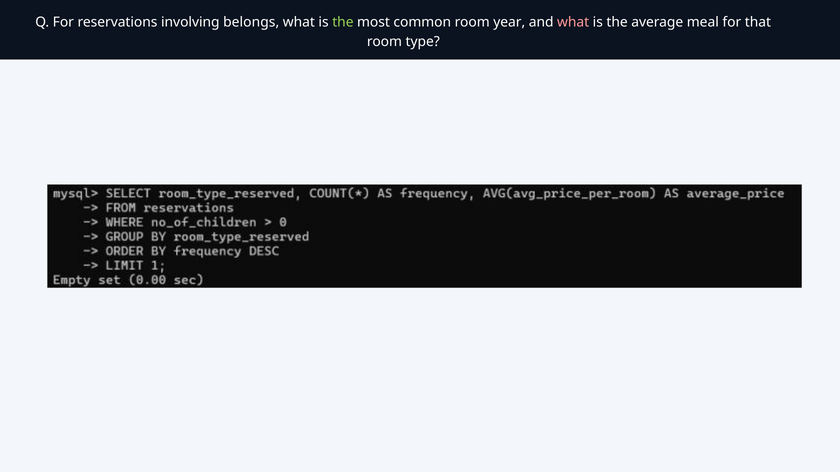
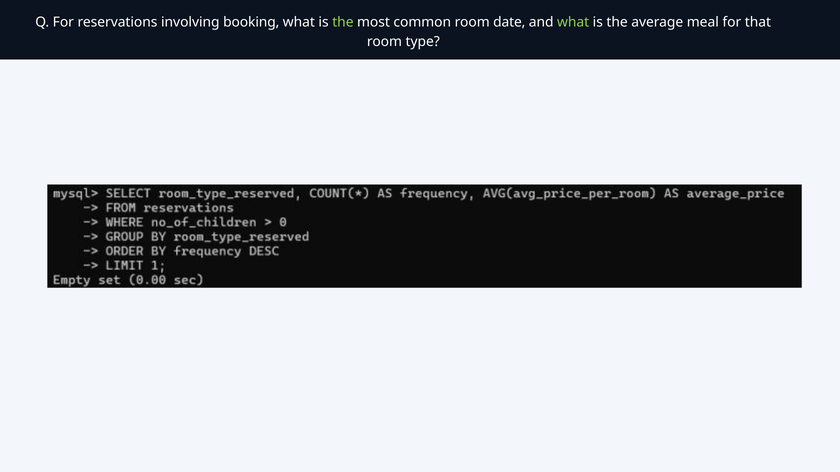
belongs: belongs -> booking (251, 22)
year: year -> date (509, 22)
what colour: pink -> light green (573, 22)
